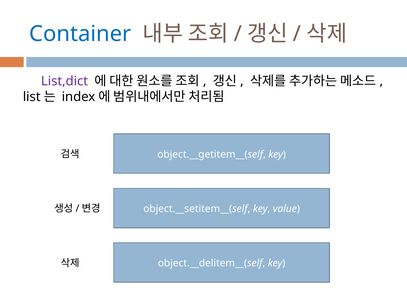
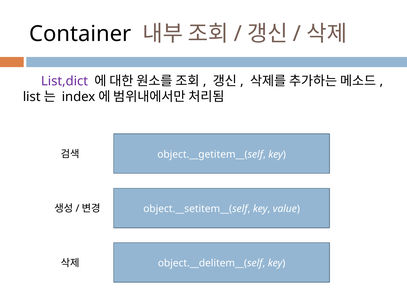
Container colour: blue -> black (80, 34)
